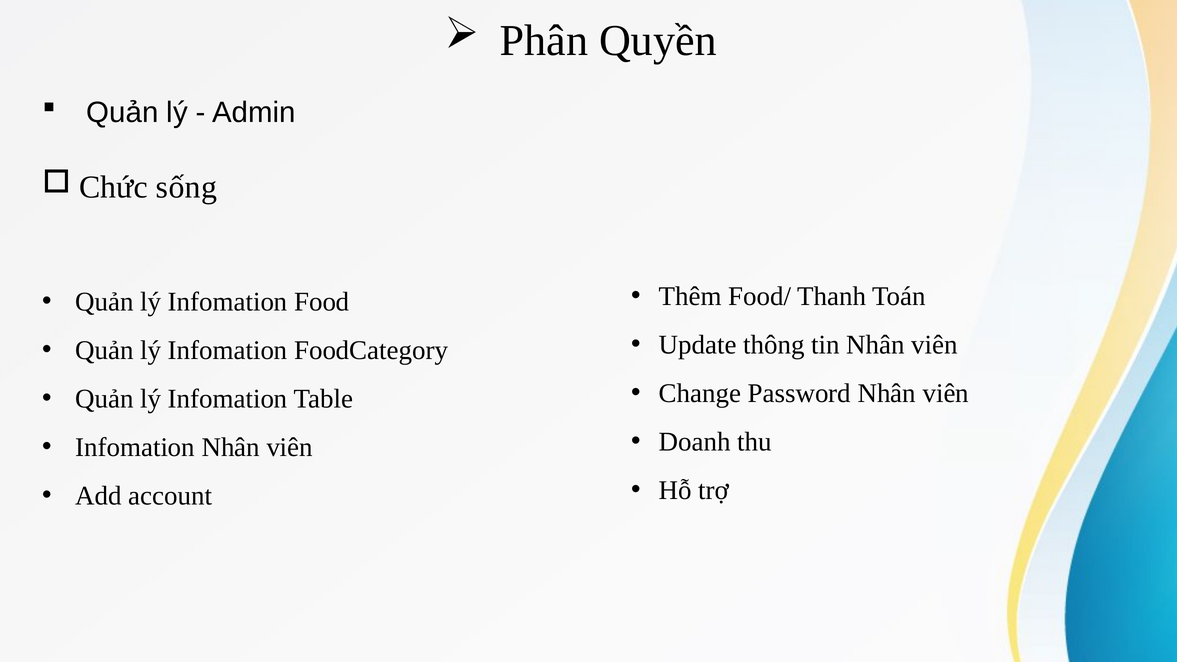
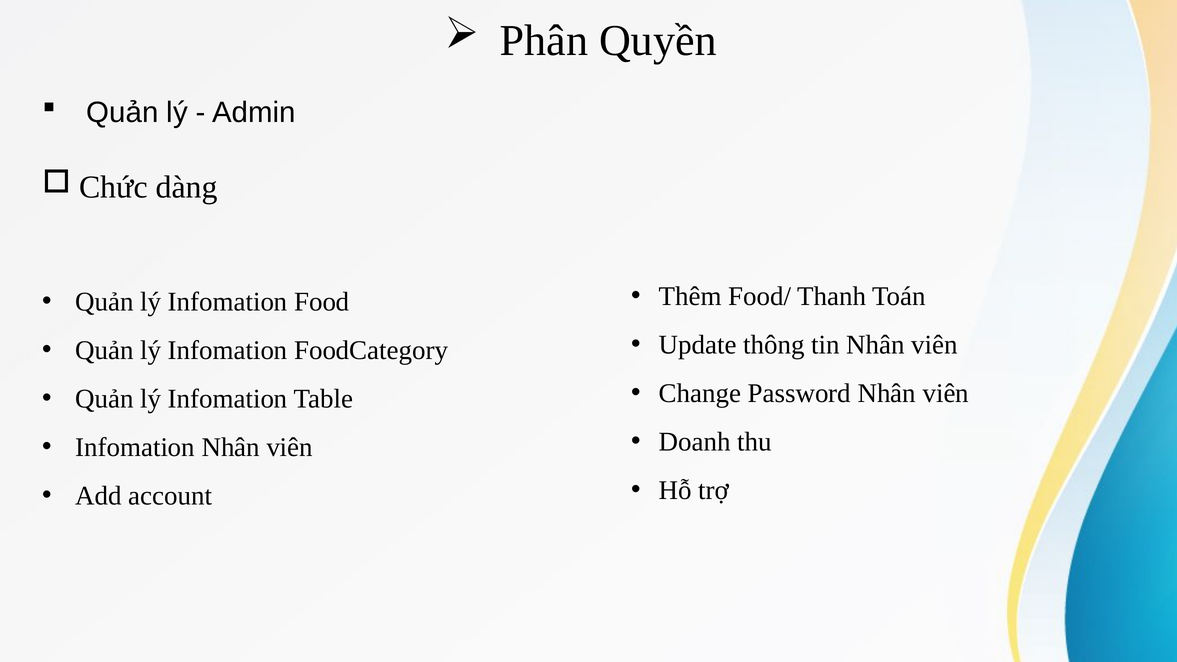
sống: sống -> dàng (187, 187)
